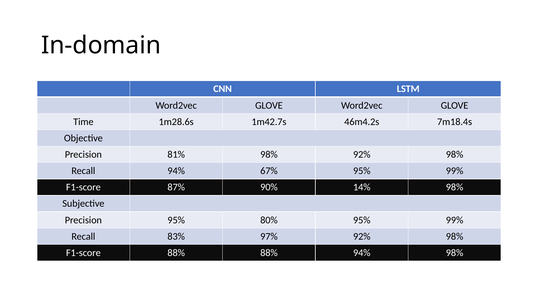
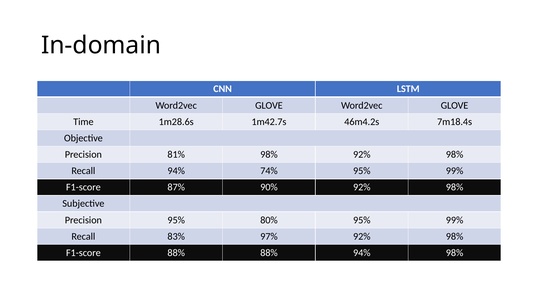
67%: 67% -> 74% (269, 171)
90% 14%: 14% -> 92% (362, 187)
